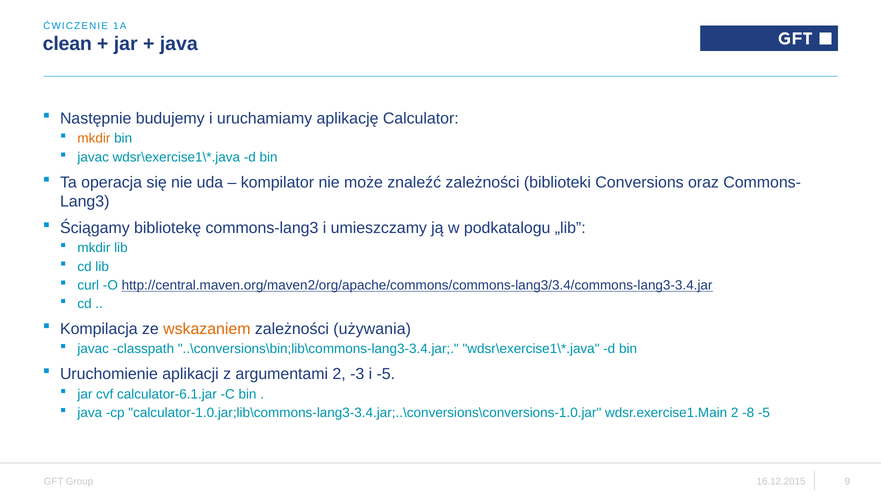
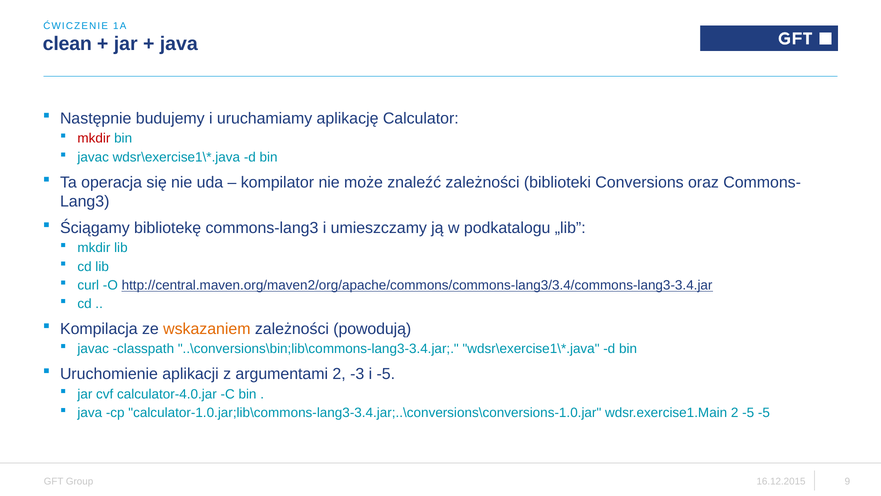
mkdir colour: orange -> red (94, 138)
używania: używania -> powodują (372, 329)
calculator-6.1.jar: calculator-6.1.jar -> calculator-4.0.jar (167, 394)
2 -8: -8 -> -5 (748, 412)
